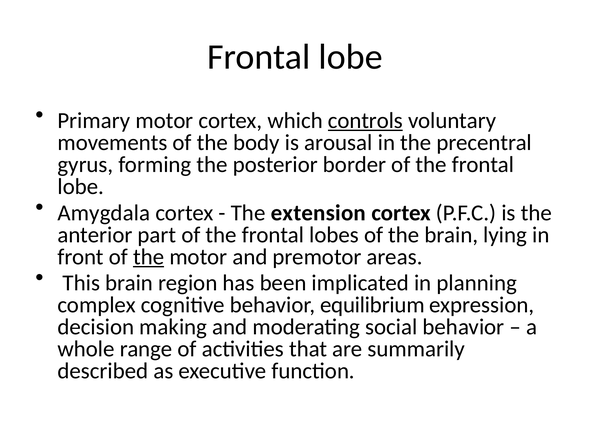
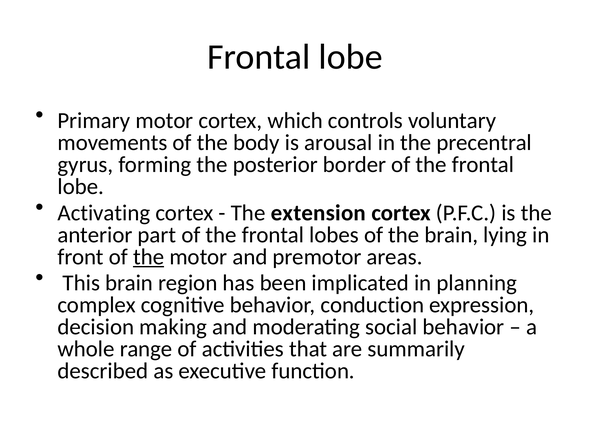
controls underline: present -> none (365, 121)
Amygdala: Amygdala -> Activating (104, 213)
equilibrium: equilibrium -> conduction (372, 305)
